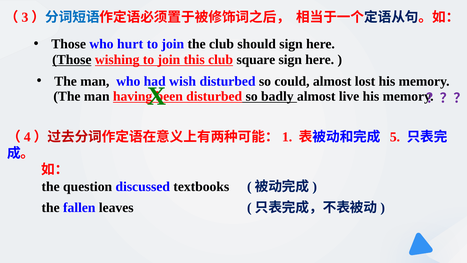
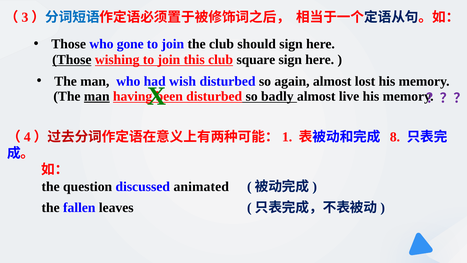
hurt: hurt -> gone (130, 44)
could: could -> again (292, 81)
man underline: none -> present (97, 96)
5: 5 -> 8 (395, 137)
textbooks: textbooks -> animated (201, 186)
